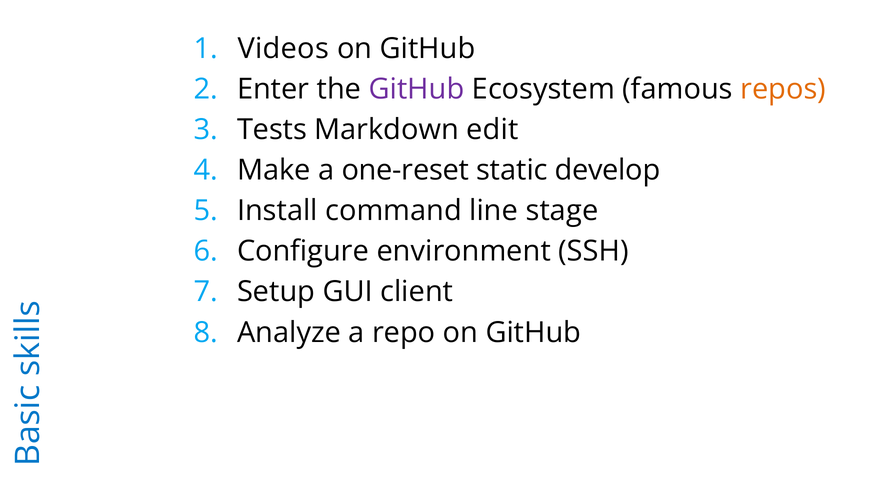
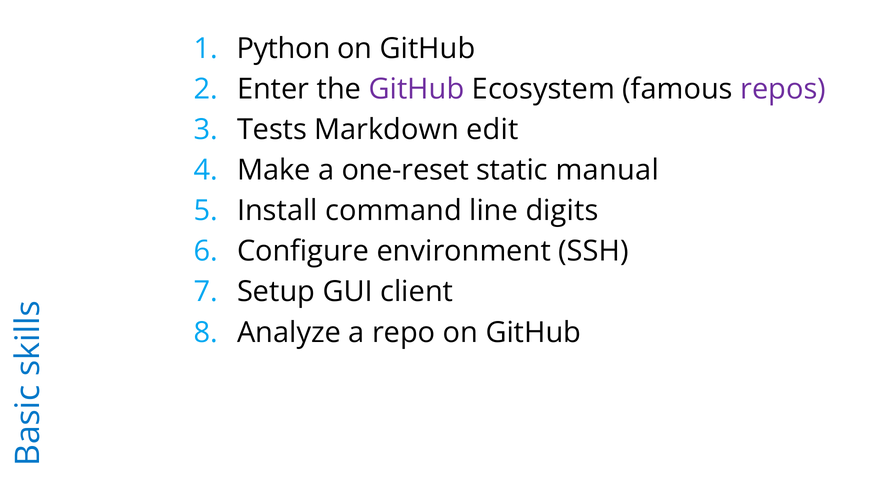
Videos: Videos -> Python (283, 49)
repos colour: orange -> purple (783, 89)
develop: develop -> manual (607, 170)
stage: stage -> digits (562, 211)
